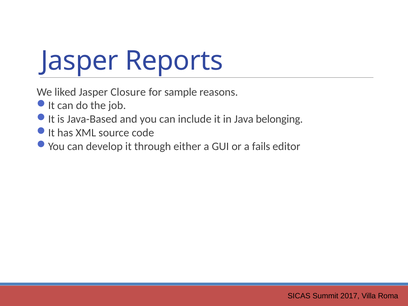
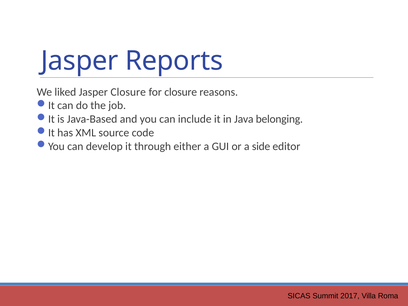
for sample: sample -> closure (181, 92)
fails: fails -> side (261, 146)
